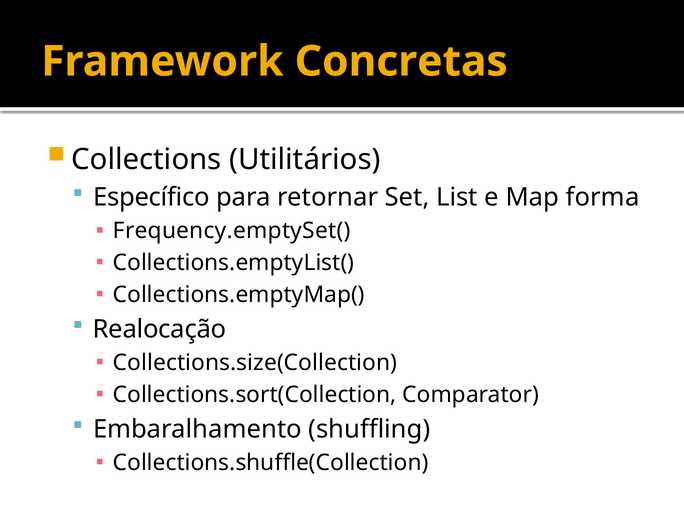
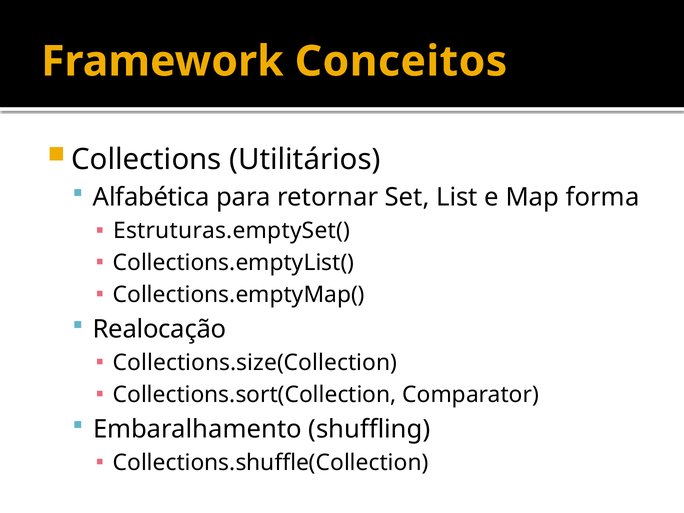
Concretas: Concretas -> Conceitos (401, 61)
Específico: Específico -> Alfabética (151, 198)
Frequency.emptySet(: Frequency.emptySet( -> Estruturas.emptySet( (232, 231)
